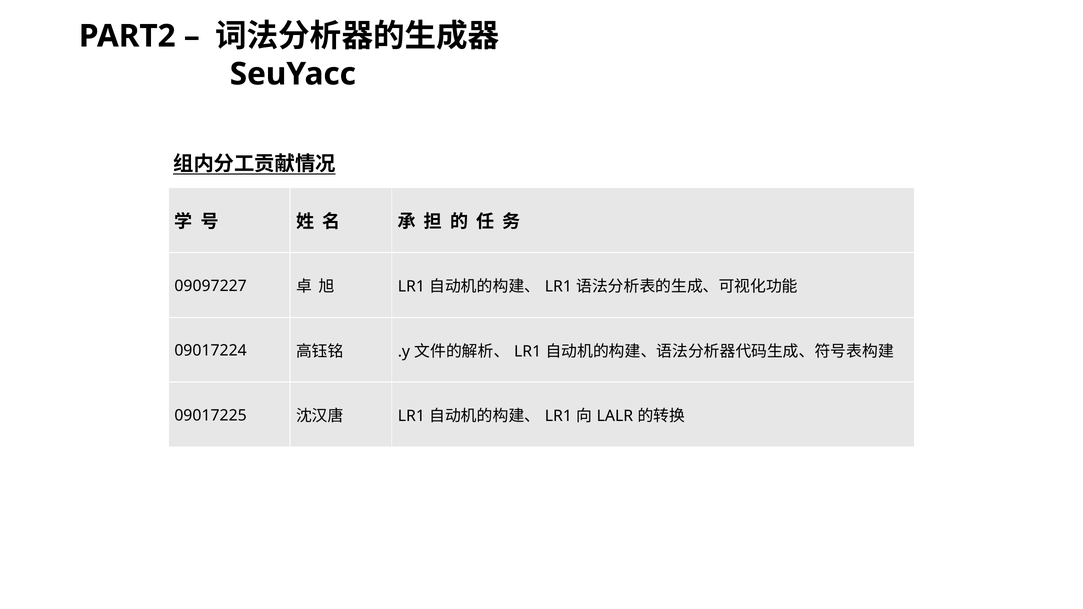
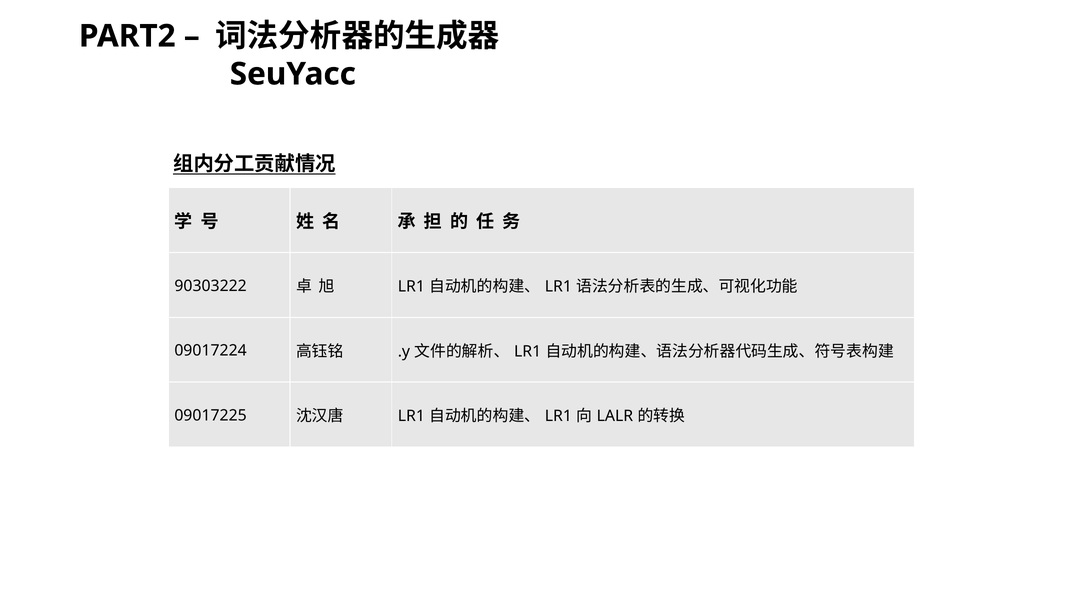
09097227: 09097227 -> 90303222 (211, 286)
